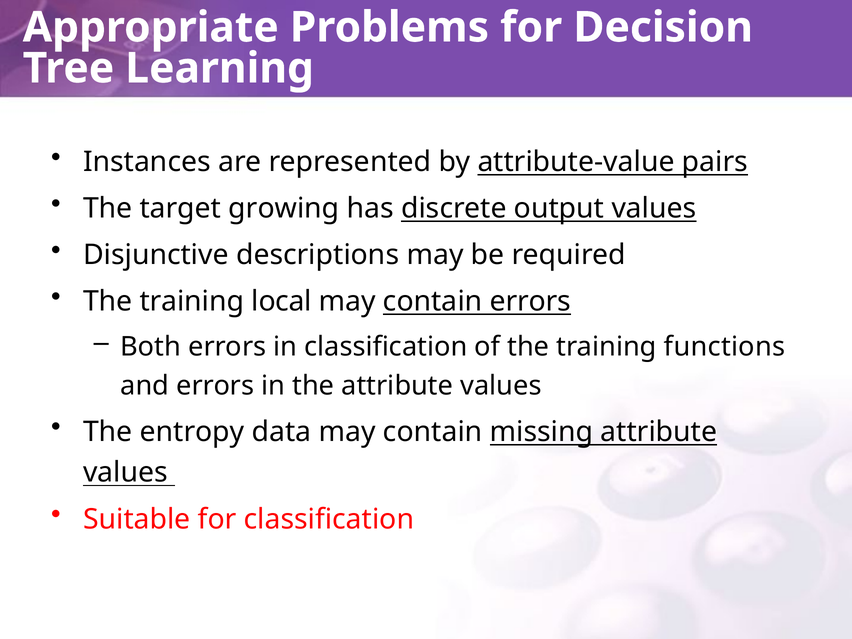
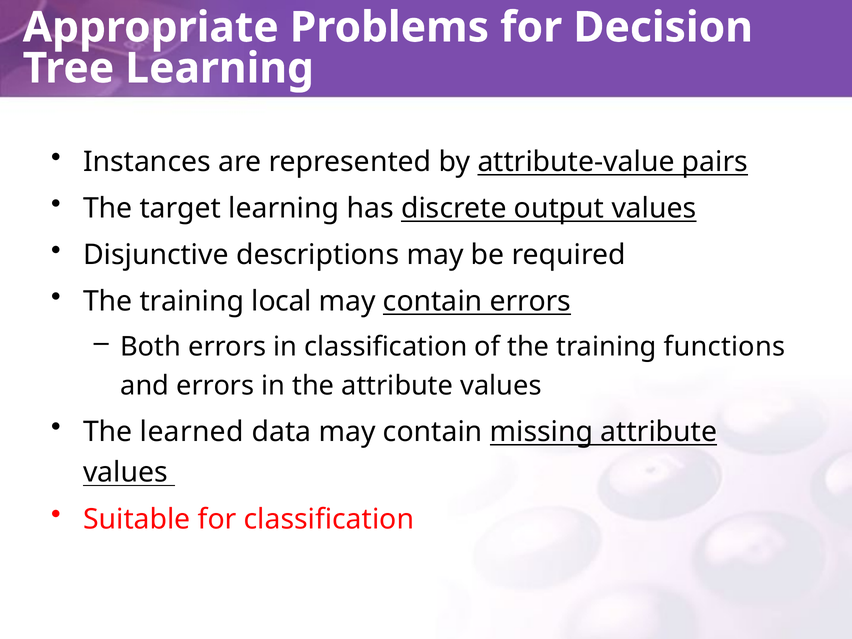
target growing: growing -> learning (284, 208)
entropy: entropy -> learned (192, 432)
